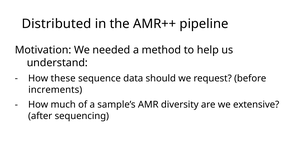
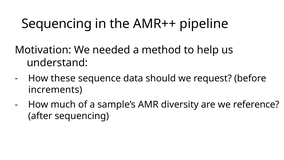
Distributed: Distributed -> Sequencing (57, 24)
extensive: extensive -> reference (256, 104)
